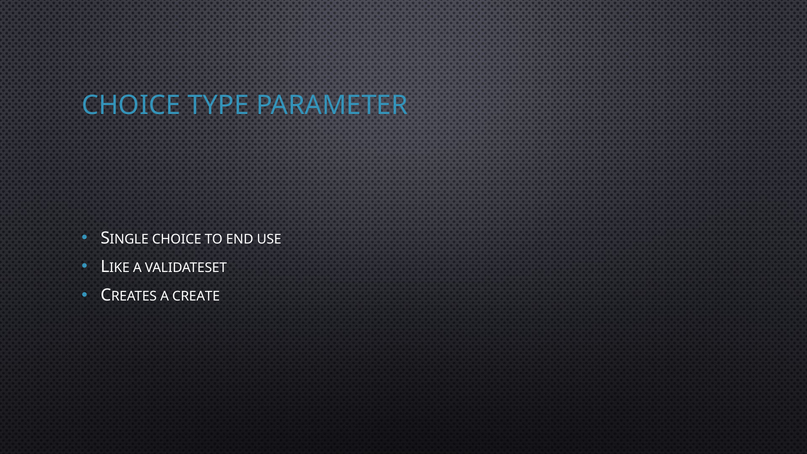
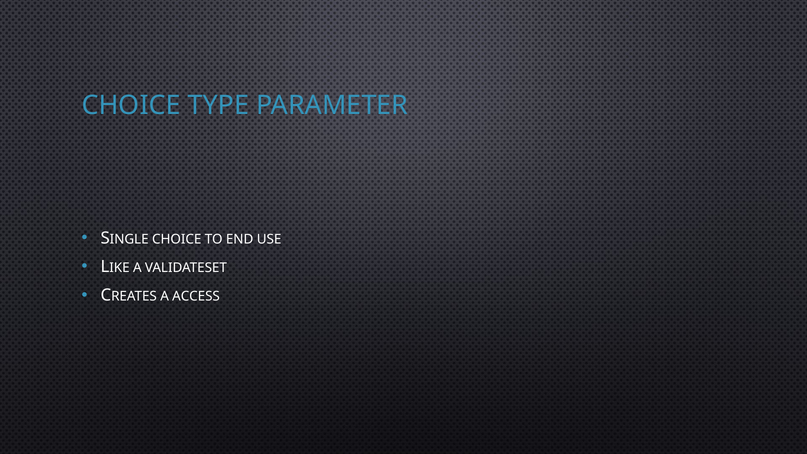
CREATE: CREATE -> ACCESS (196, 296)
